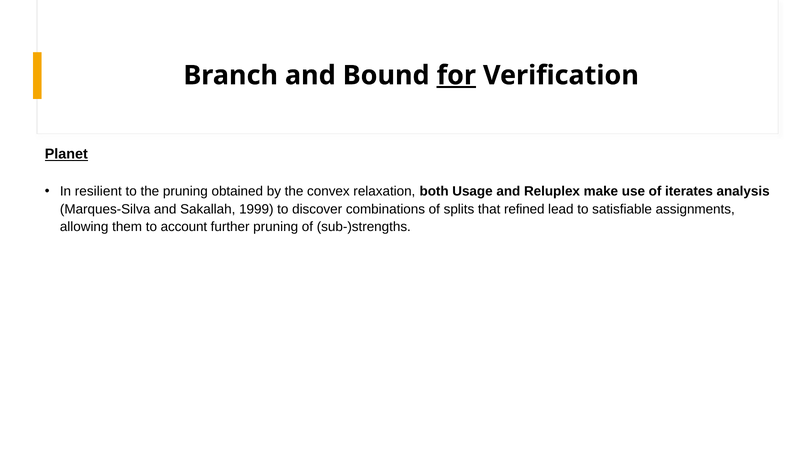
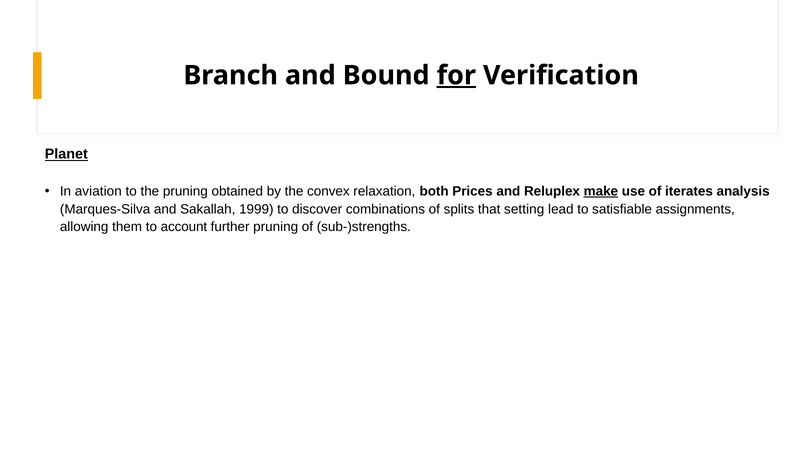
resilient: resilient -> aviation (98, 191)
Usage: Usage -> Prices (472, 191)
make underline: none -> present (601, 191)
refined: refined -> setting (524, 209)
